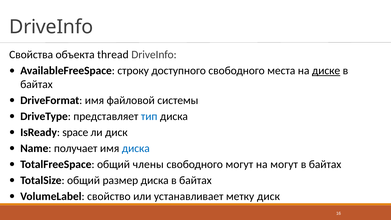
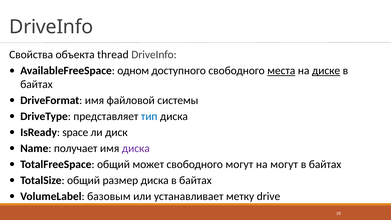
строку: строку -> одном (133, 71)
места underline: none -> present (281, 71)
диска colour: blue -> purple (136, 148)
члены: члены -> может (148, 164)
свойство: свойство -> базовым (109, 196)
метку диск: диск -> drive (268, 196)
